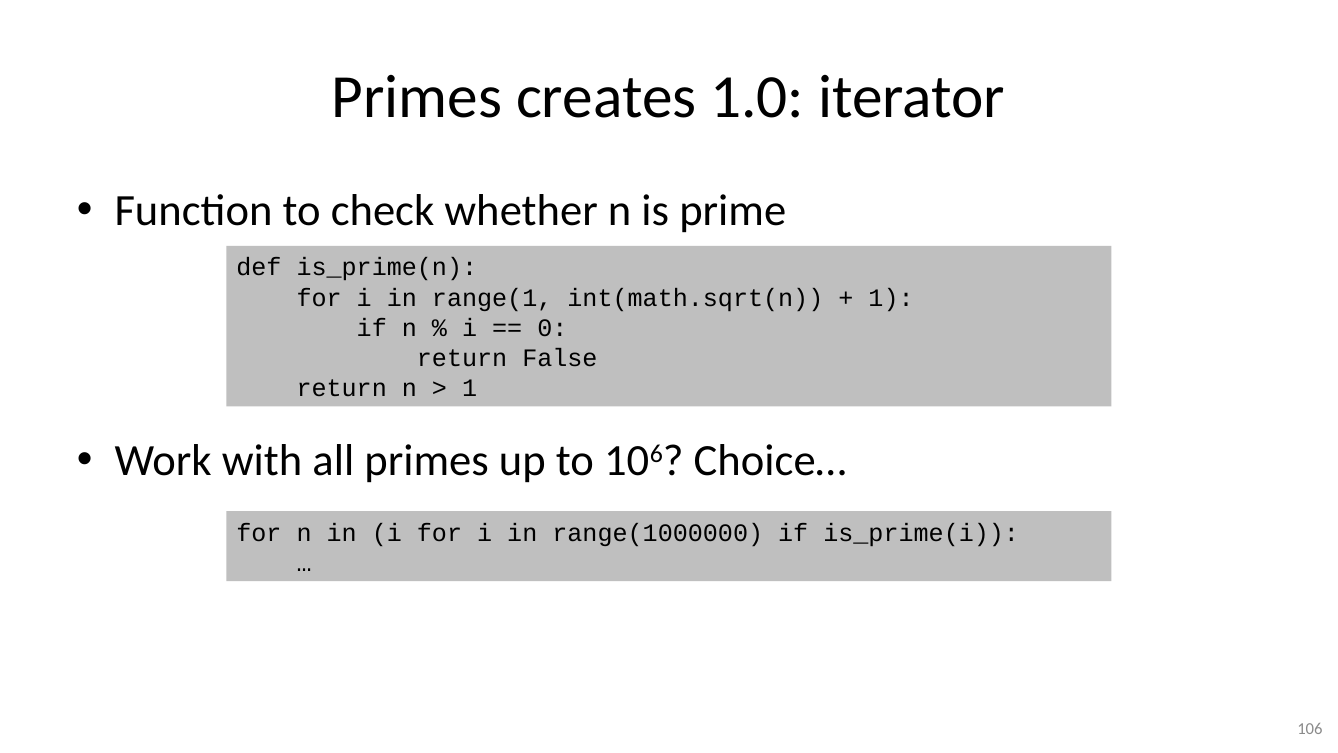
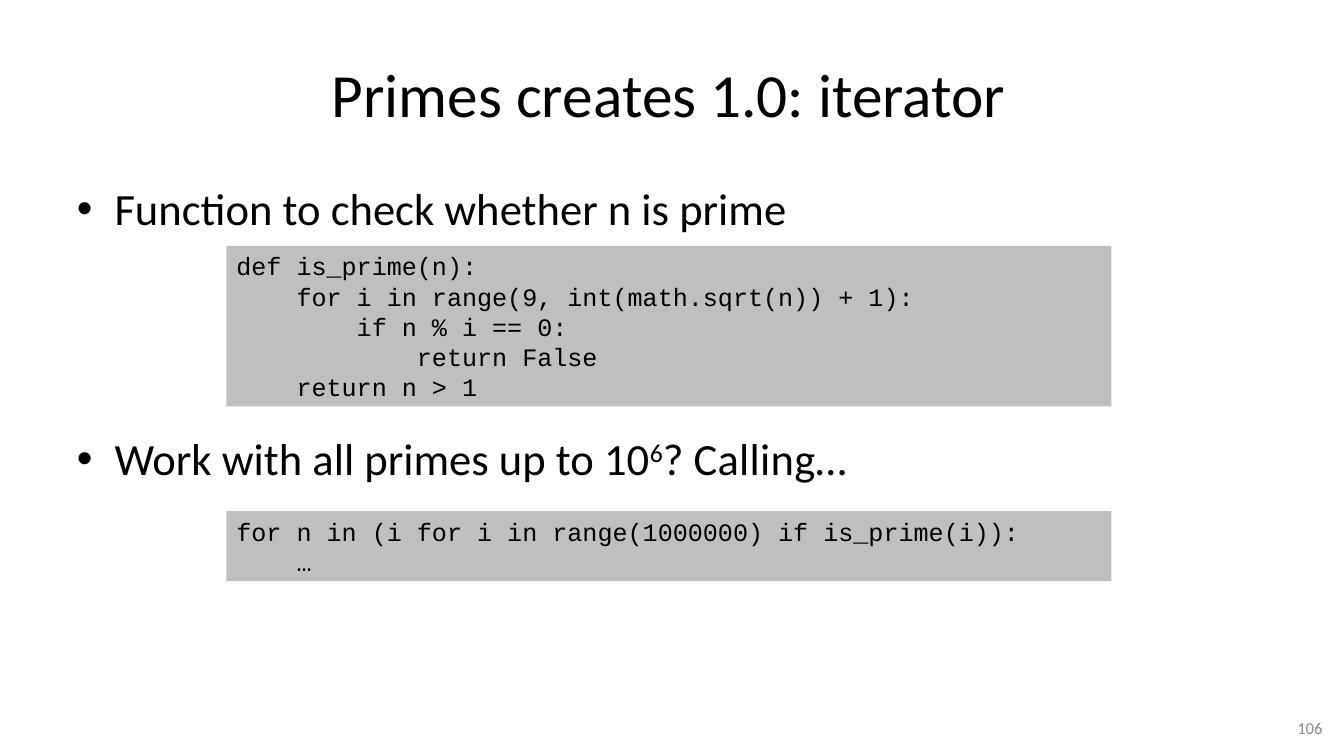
range(1: range(1 -> range(9 (492, 298)
Choice…: Choice… -> Calling… (770, 461)
